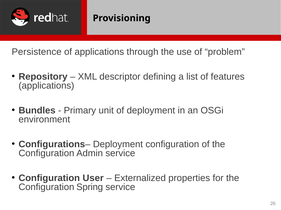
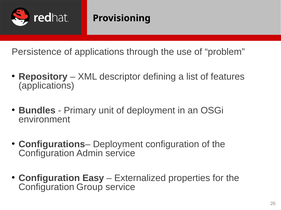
User: User -> Easy (93, 179)
Spring: Spring -> Group (90, 188)
